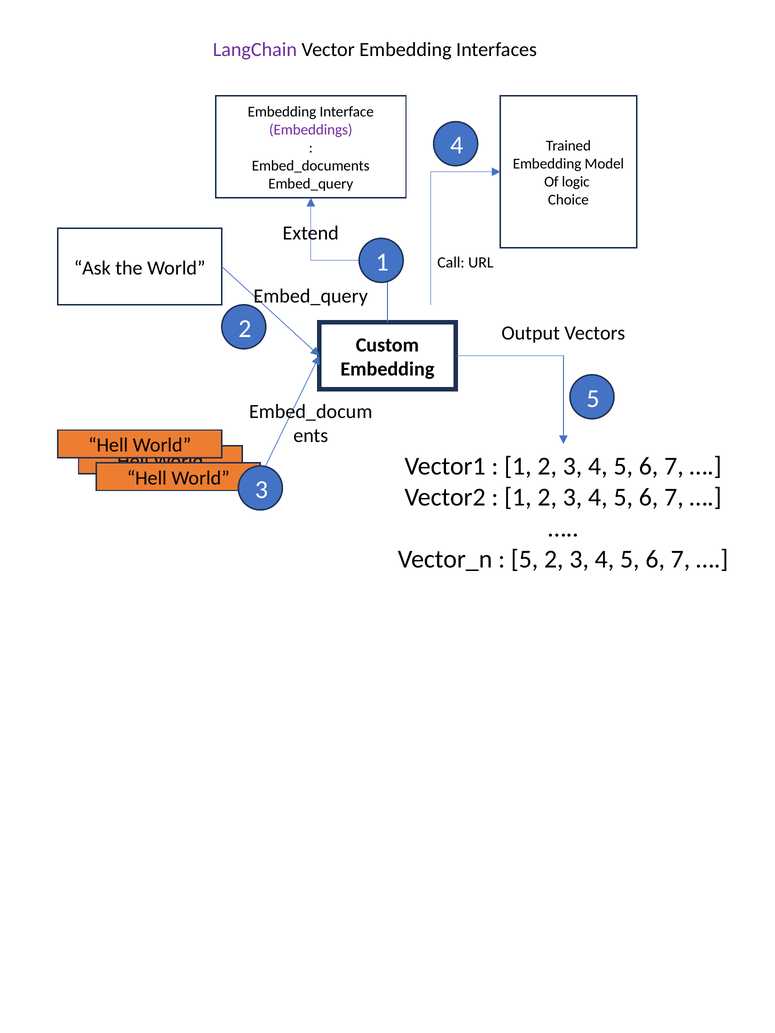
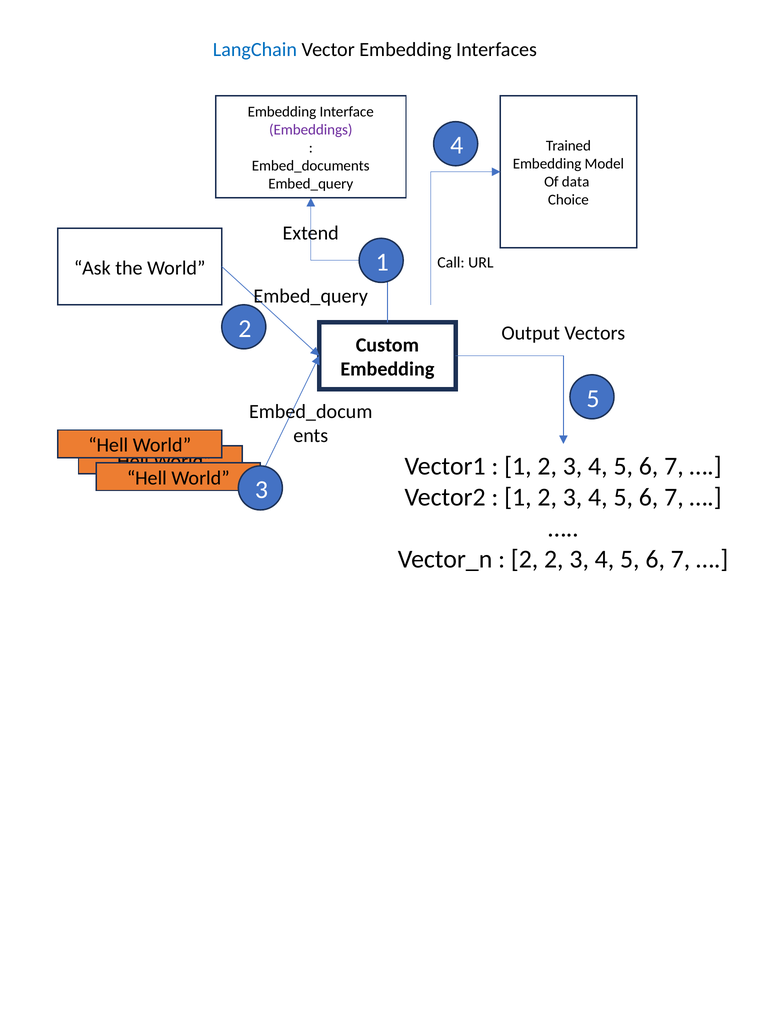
LangChain colour: purple -> blue (255, 49)
logic: logic -> data (576, 182)
5: 5 -> 2 (525, 559)
